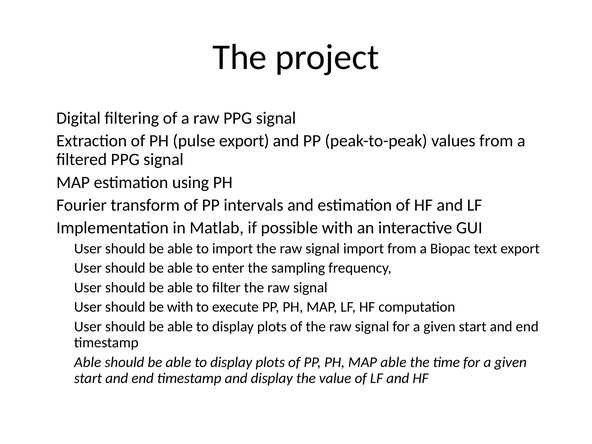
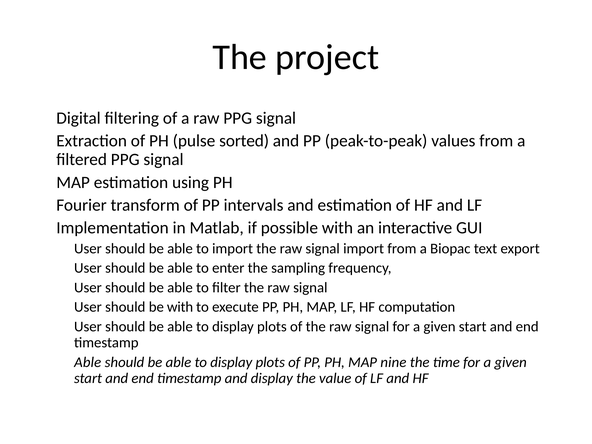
pulse export: export -> sorted (244, 141)
MAP able: able -> nine (393, 362)
